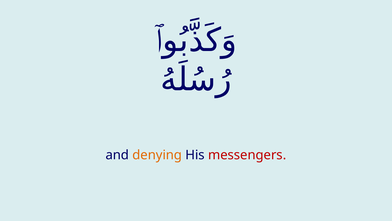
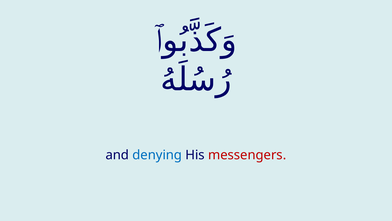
denying colour: orange -> blue (157, 155)
